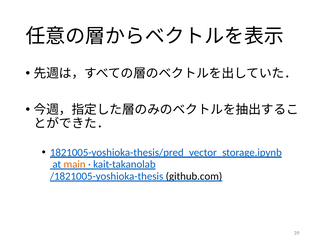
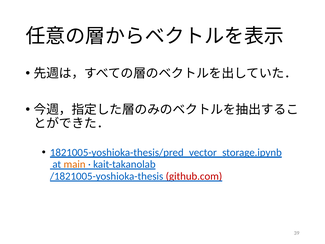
github.com colour: black -> red (194, 176)
